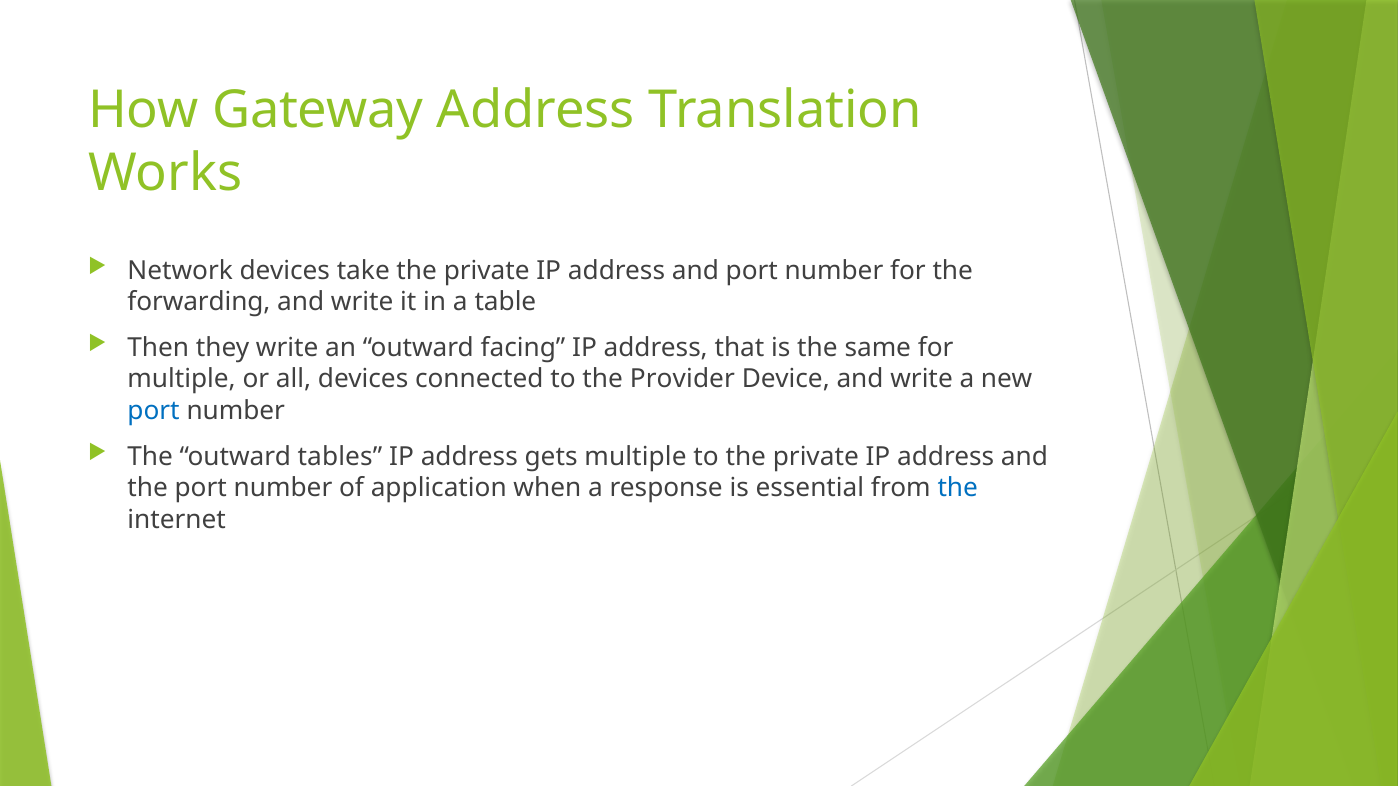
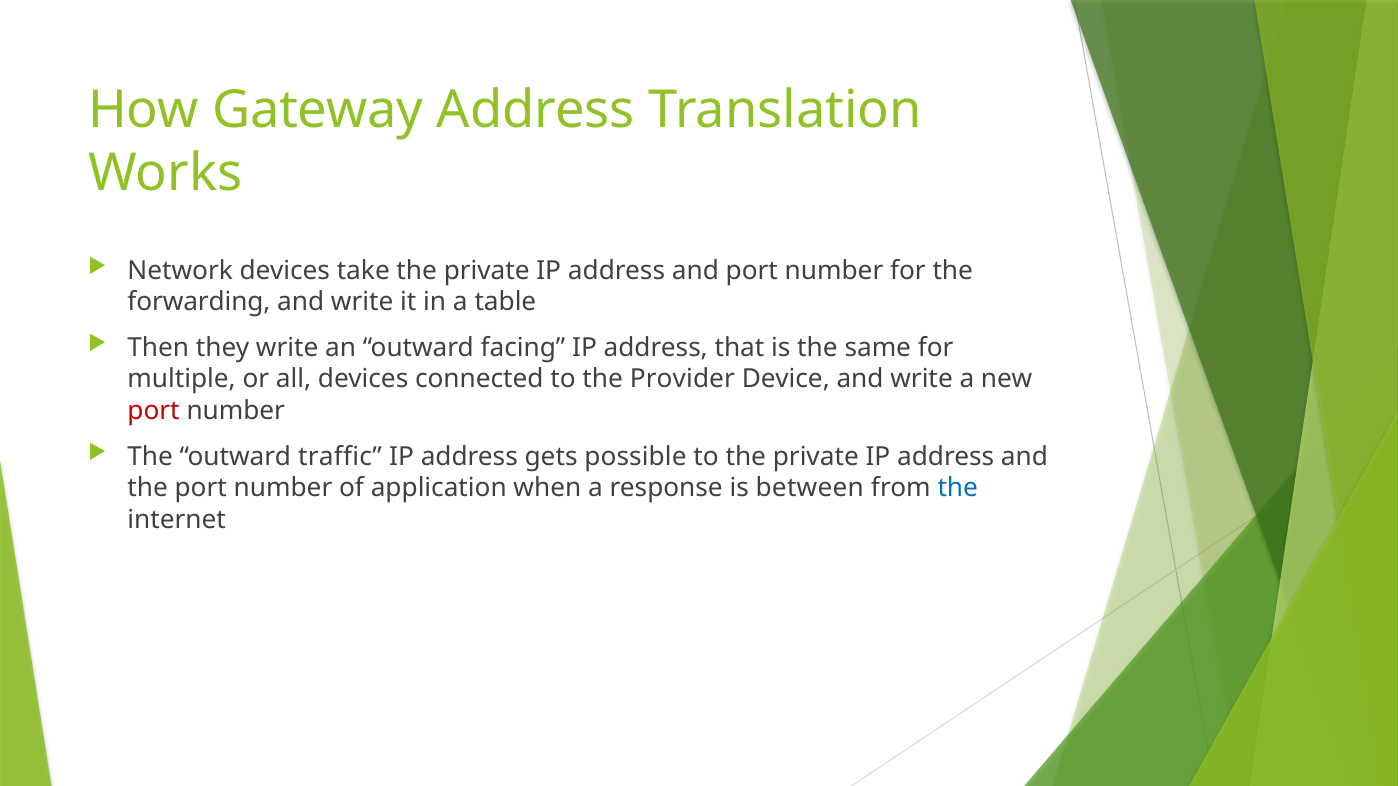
port colour: blue -> red (154, 411)
tables: tables -> traffic (340, 457)
gets multiple: multiple -> possible (635, 457)
essential: essential -> between (810, 488)
